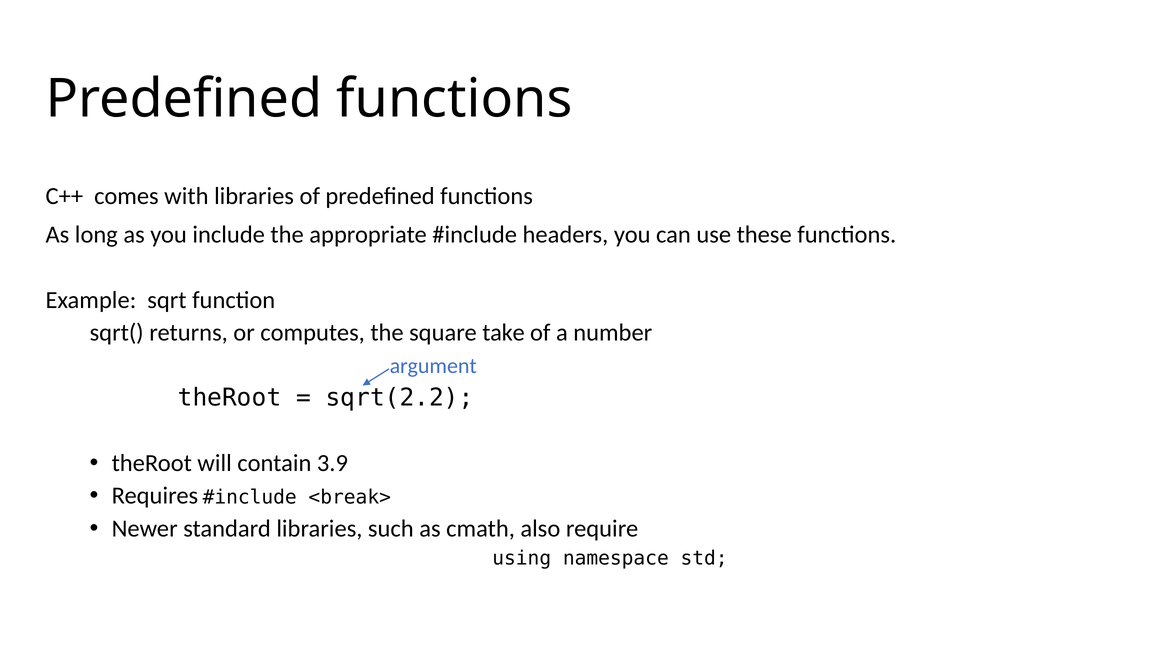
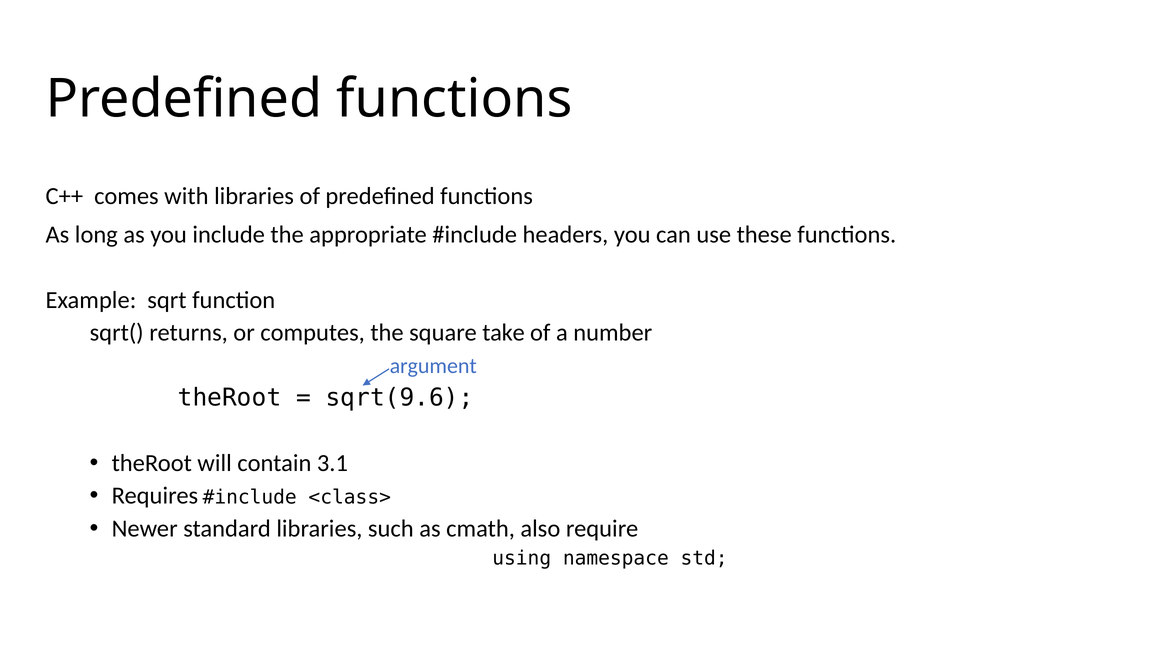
sqrt(2.2: sqrt(2.2 -> sqrt(9.6 (400, 398)
3.9: 3.9 -> 3.1 (332, 463)
<break>: <break> -> <class> (350, 497)
